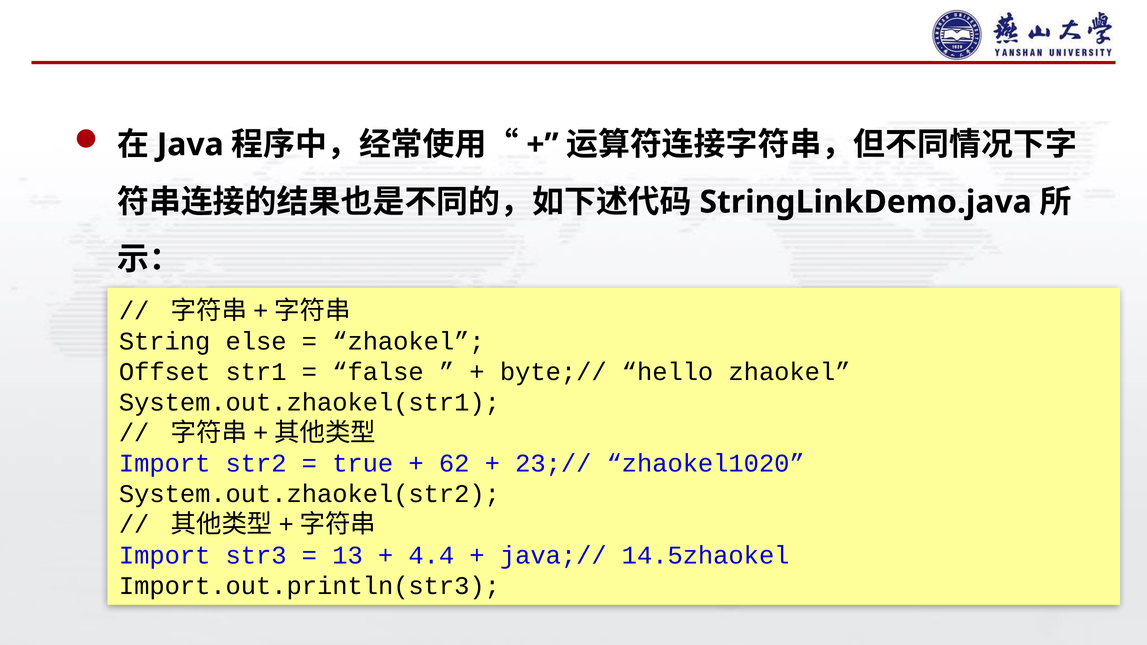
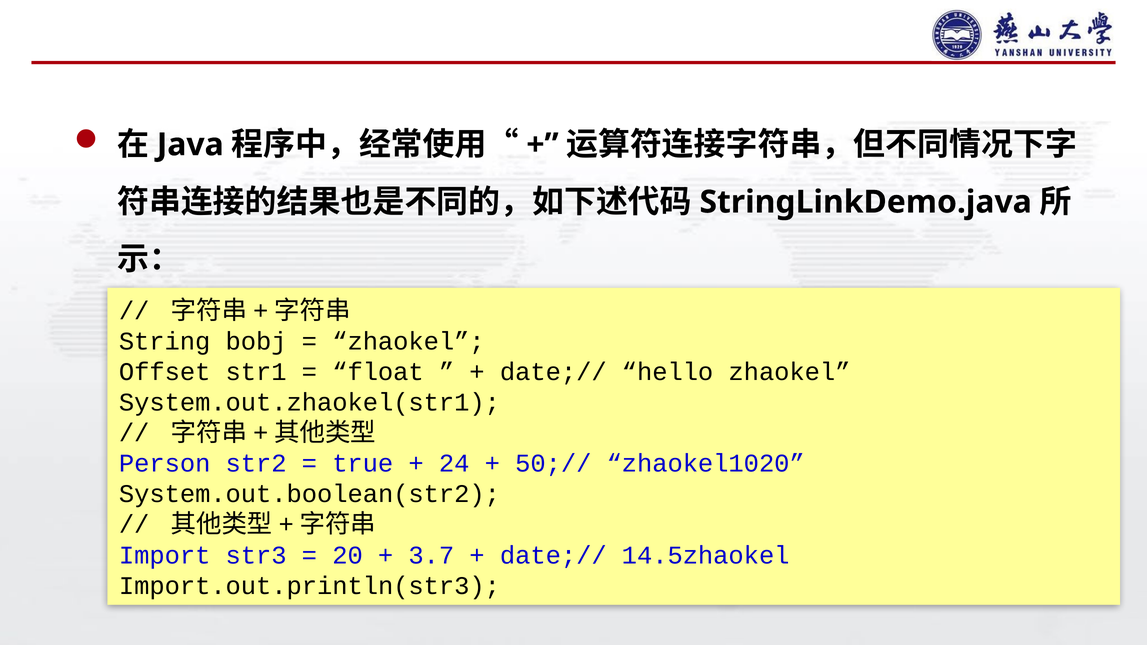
else: else -> bobj (256, 341)
false: false -> float (378, 372)
byte;//: byte;// -> date;// (553, 372)
Import: Import -> Person (165, 464)
62: 62 -> 24 (454, 464)
23;//: 23;// -> 50;// (553, 464)
System.out.zhaokel(str2: System.out.zhaokel(str2 -> System.out.boolean(str2 (309, 494)
13: 13 -> 20 (348, 555)
4.4: 4.4 -> 3.7 (431, 555)
java;//: java;// -> date;// (553, 555)
